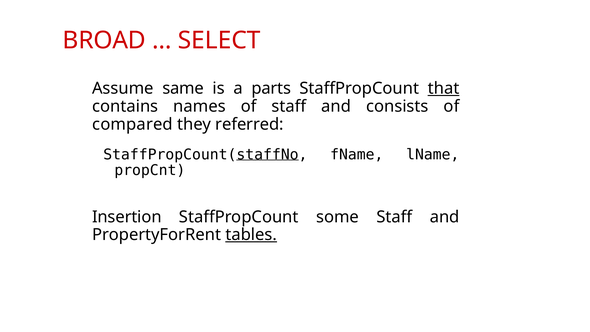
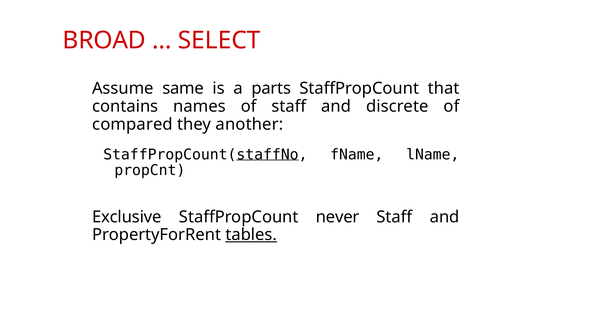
that underline: present -> none (444, 88)
consists: consists -> discrete (397, 106)
referred: referred -> another (249, 124)
Insertion: Insertion -> Exclusive (127, 217)
some: some -> never (338, 217)
